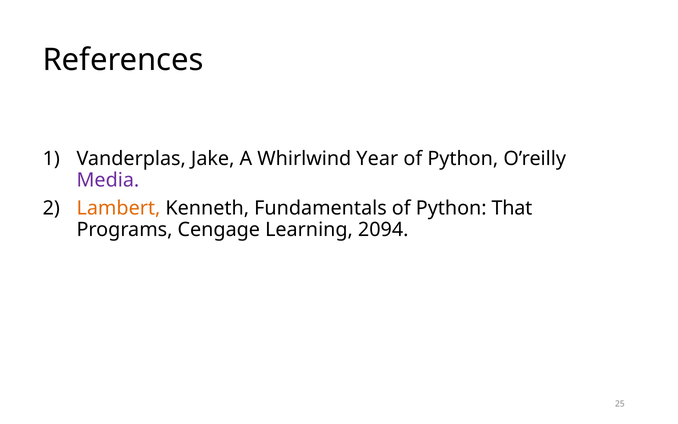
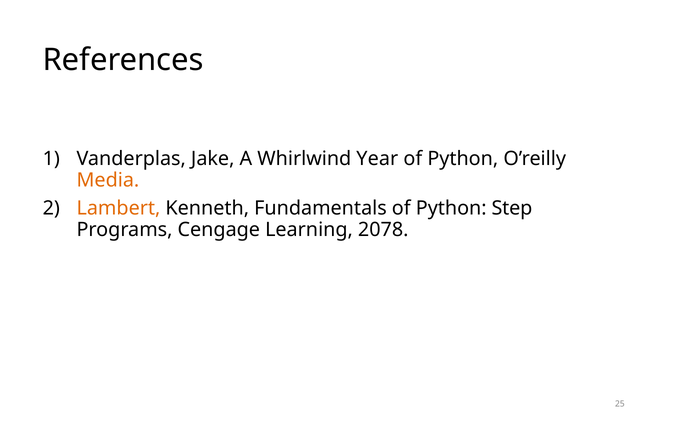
Media colour: purple -> orange (108, 180)
That: That -> Step (512, 208)
2094: 2094 -> 2078 (383, 230)
